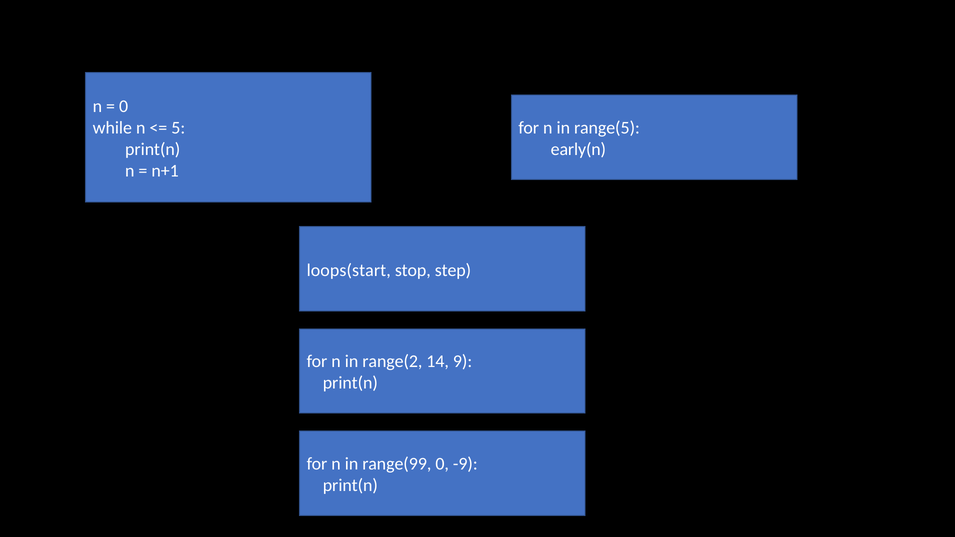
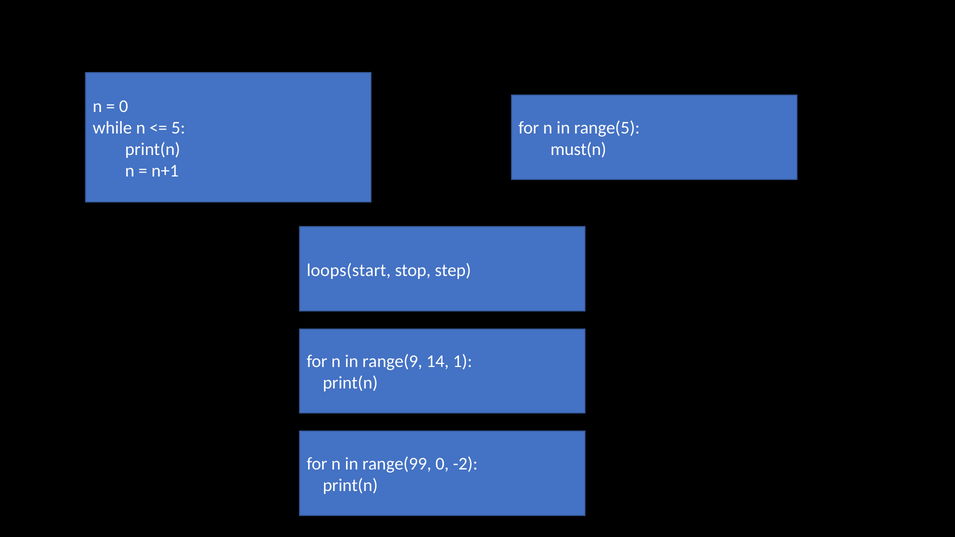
early(n: early(n -> must(n (578, 149)
range(2: range(2 -> range(9 (392, 362)
9: 9 -> 1 (463, 362)
-9: -9 -> -2 (465, 464)
